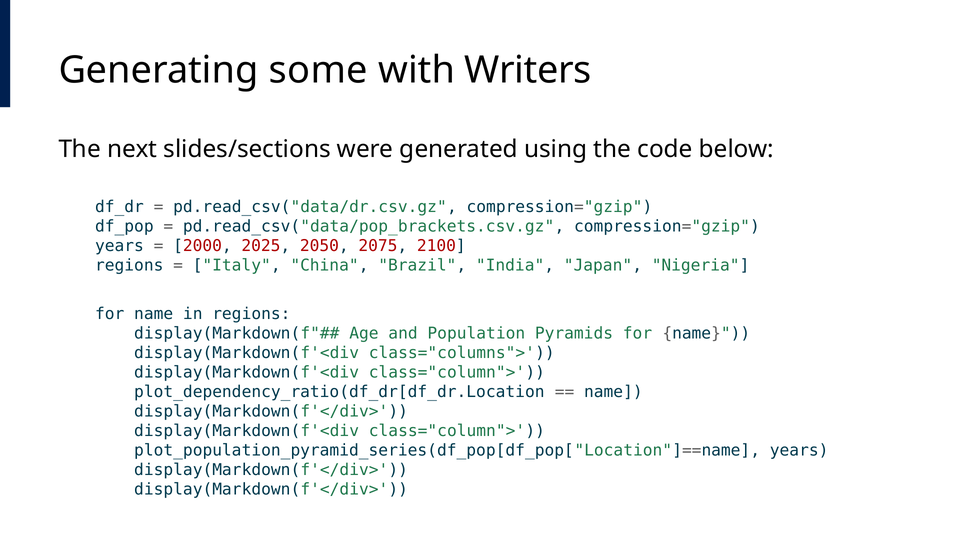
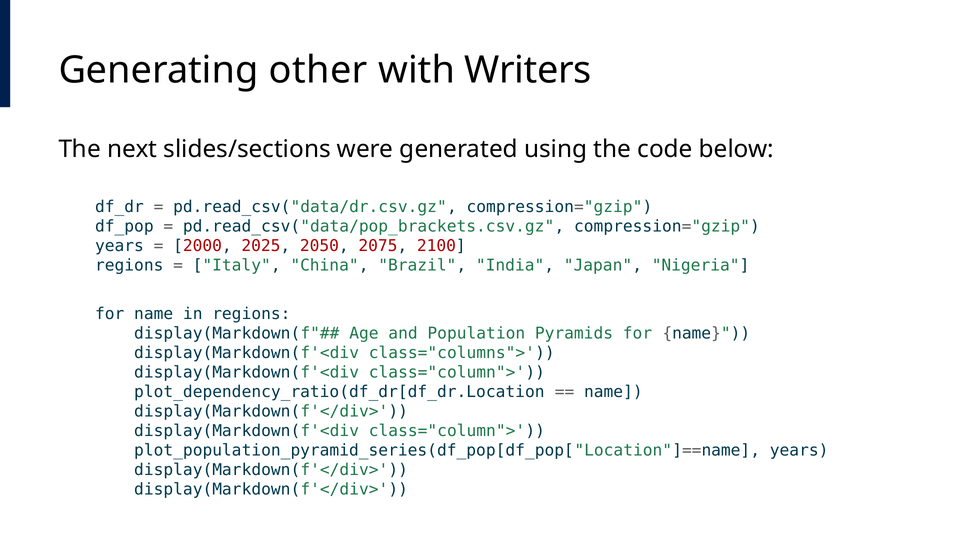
some: some -> other (318, 70)
